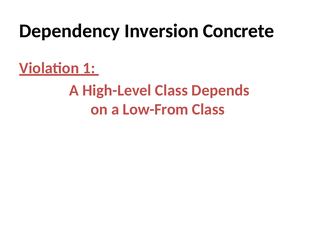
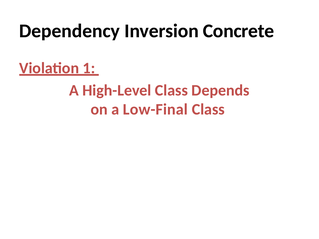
Low-From: Low-From -> Low-Final (155, 110)
